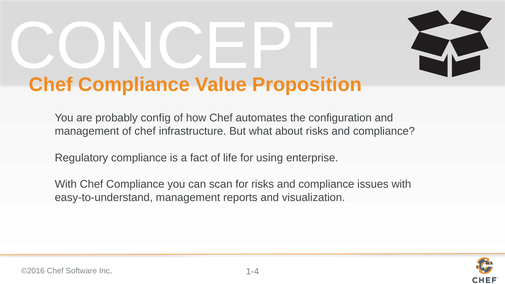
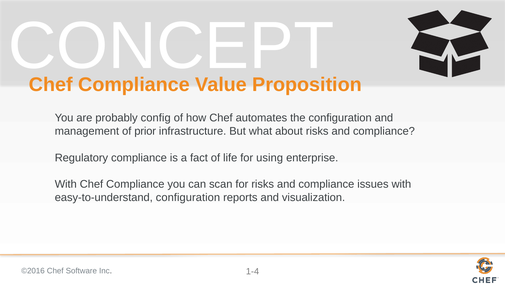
of chef: chef -> prior (145, 131)
easy-to-understand management: management -> configuration (188, 198)
